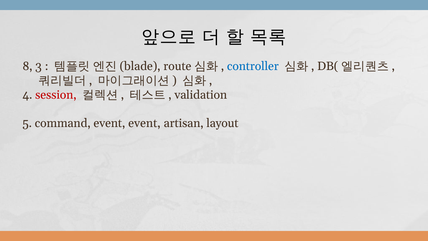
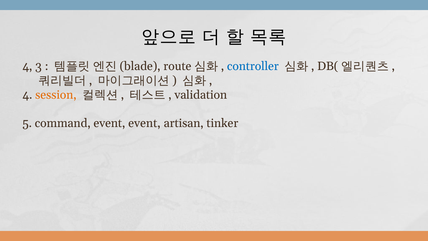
8: 8 -> 4 (27, 66)
session colour: red -> orange (56, 95)
layout: layout -> tinker (222, 123)
